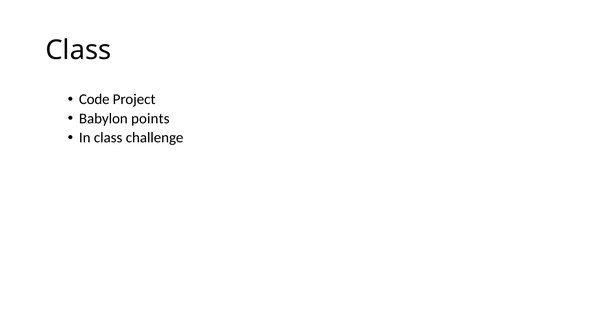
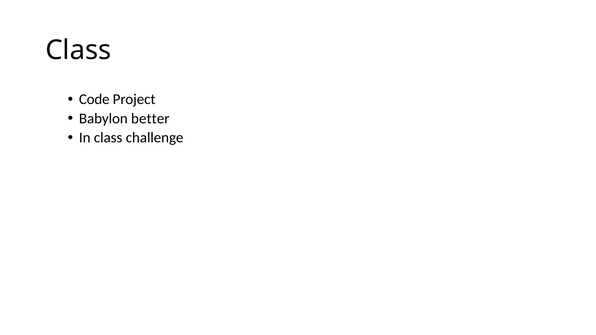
points: points -> better (150, 119)
